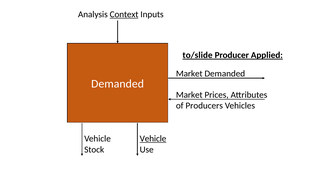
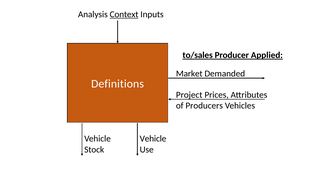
to/slide: to/slide -> to/sales (198, 55)
Demanded: Demanded -> Definitions (118, 84)
Market: Market -> Project (189, 95)
Vehicle underline: present -> none (153, 139)
